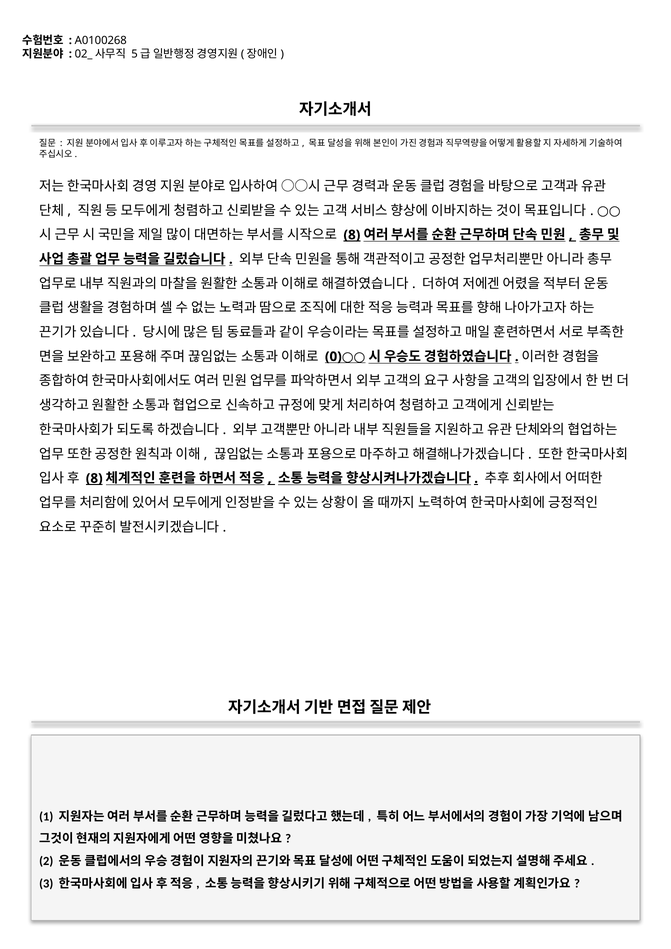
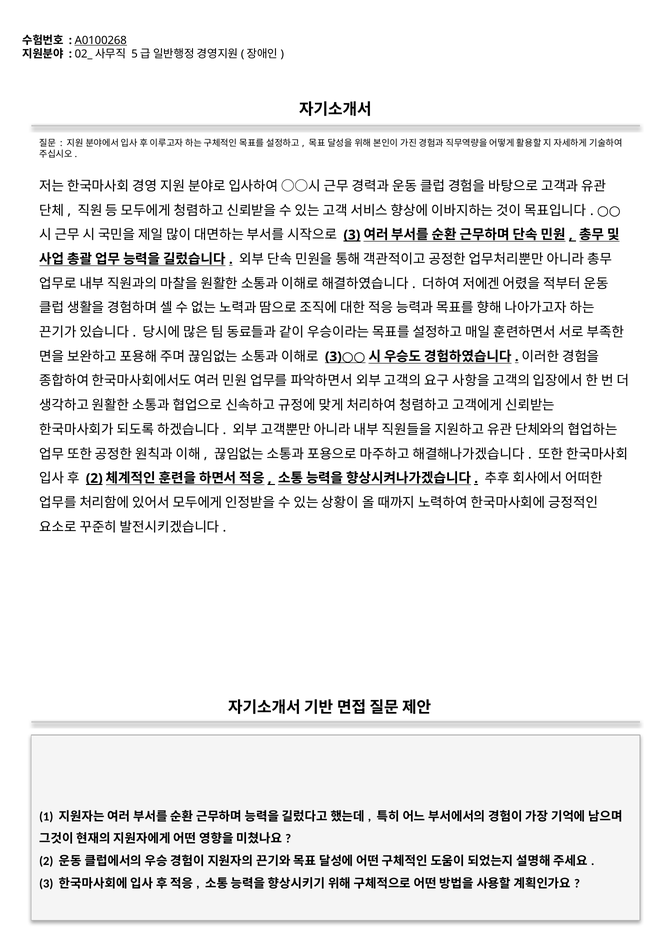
A0100268 underline: none -> present (101, 40)
8: 8 -> 3 (352, 235)
0: 0 -> 3 (333, 357)
8: 8 -> 2 (94, 478)
